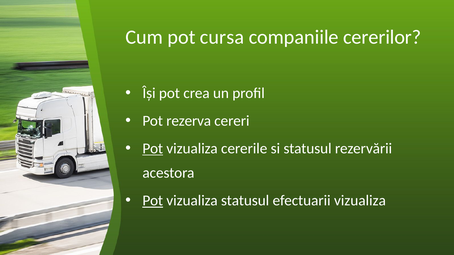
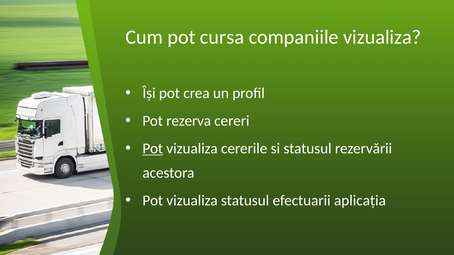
companiile cererilor: cererilor -> vizualiza (382, 37)
Pot underline: present -> none (153, 201)
efectuarii vizualiza: vizualiza -> aplicația (360, 201)
